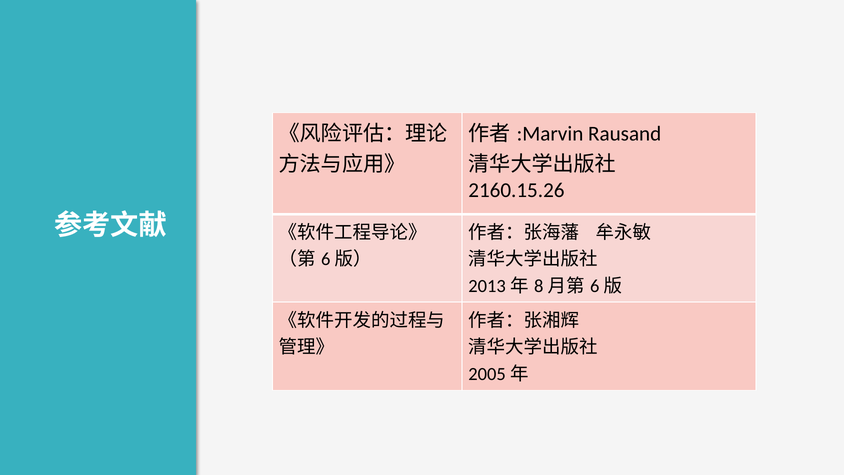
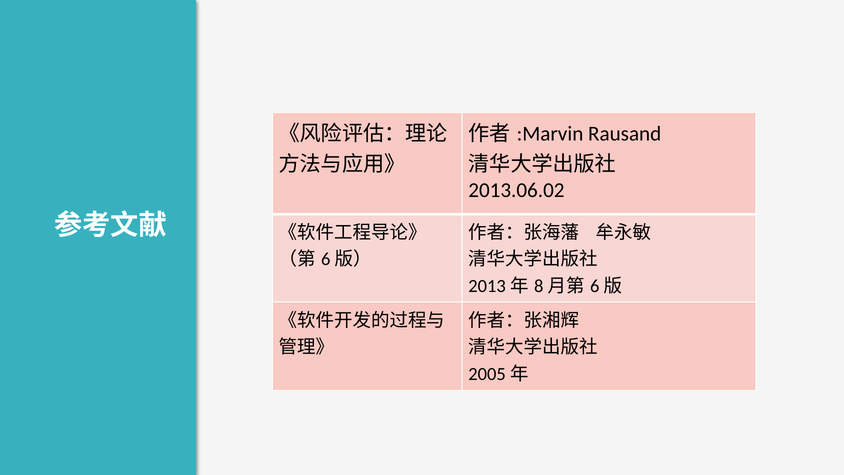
2160.15.26: 2160.15.26 -> 2013.06.02 (516, 190)
